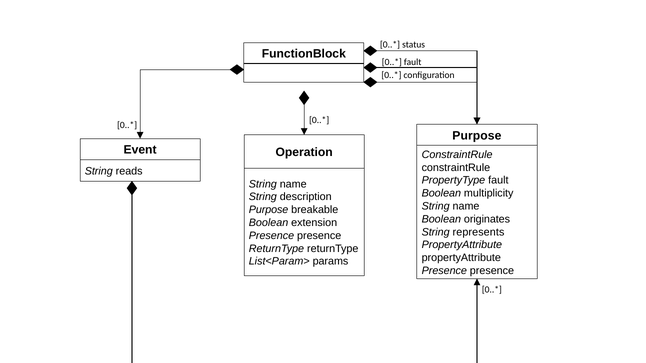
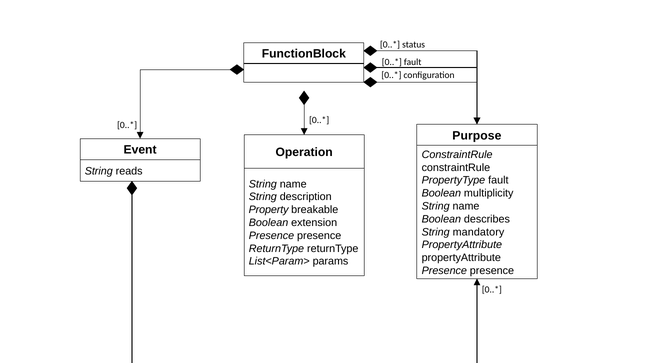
Purpose: Purpose -> Property (269, 210)
originates: originates -> describes (487, 219)
represents: represents -> mandatory (478, 232)
